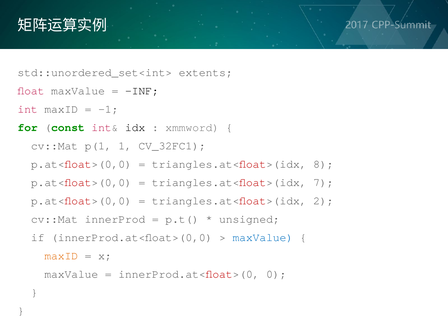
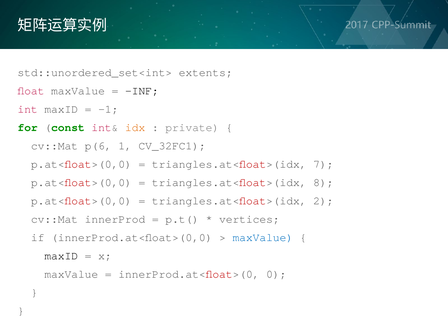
idx colour: black -> orange (135, 128)
xmmword: xmmword -> private (192, 128)
p(1: p(1 -> p(6 (98, 146)
8: 8 -> 7 (323, 164)
7: 7 -> 8 (323, 183)
unsigned: unsigned -> vertices (249, 219)
maxID colour: orange -> black (61, 256)
